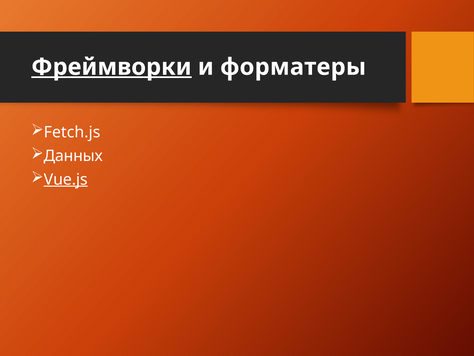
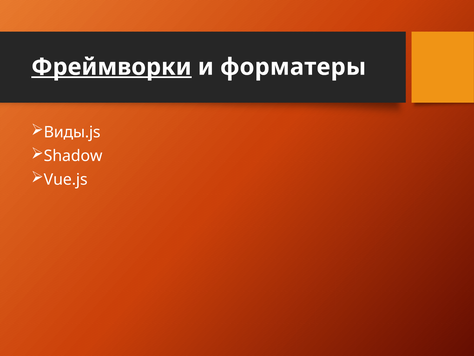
Fetch.js: Fetch.js -> Виды.js (72, 132)
Данных: Данных -> Shadow (73, 156)
Vue.js underline: present -> none (66, 179)
